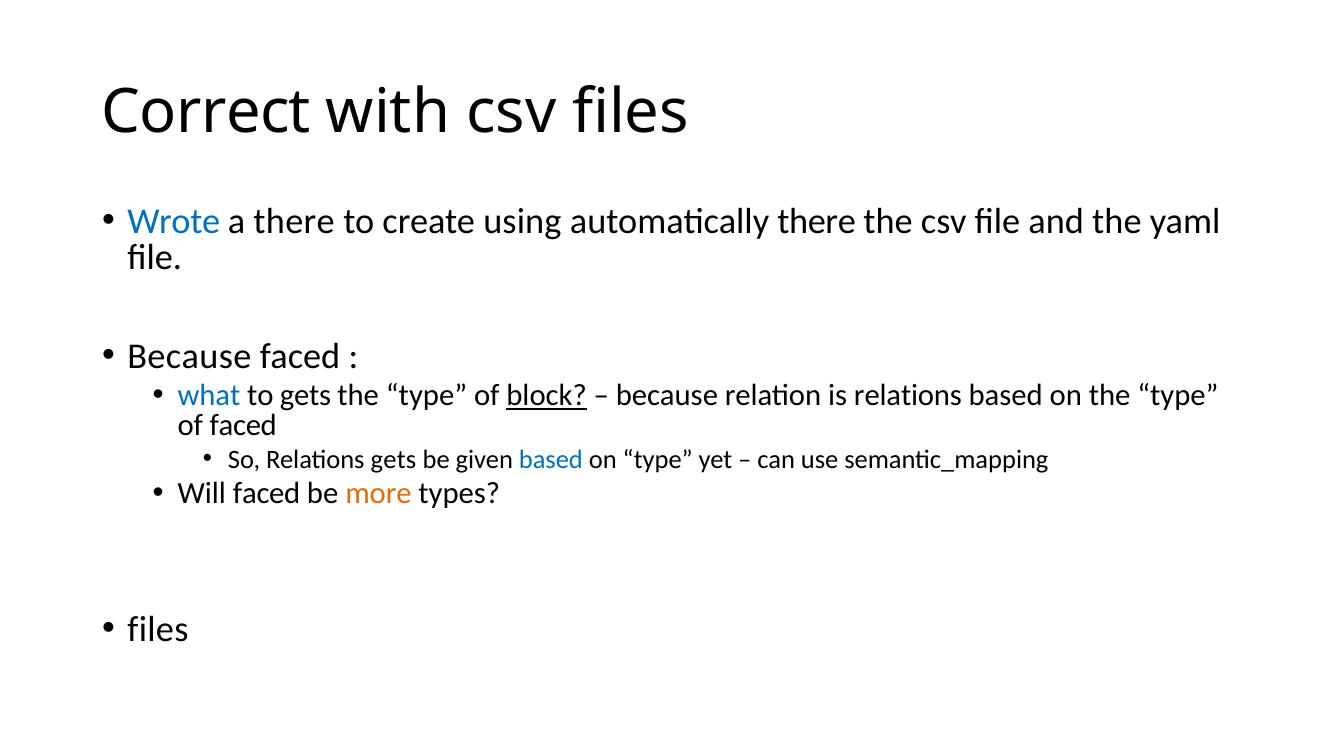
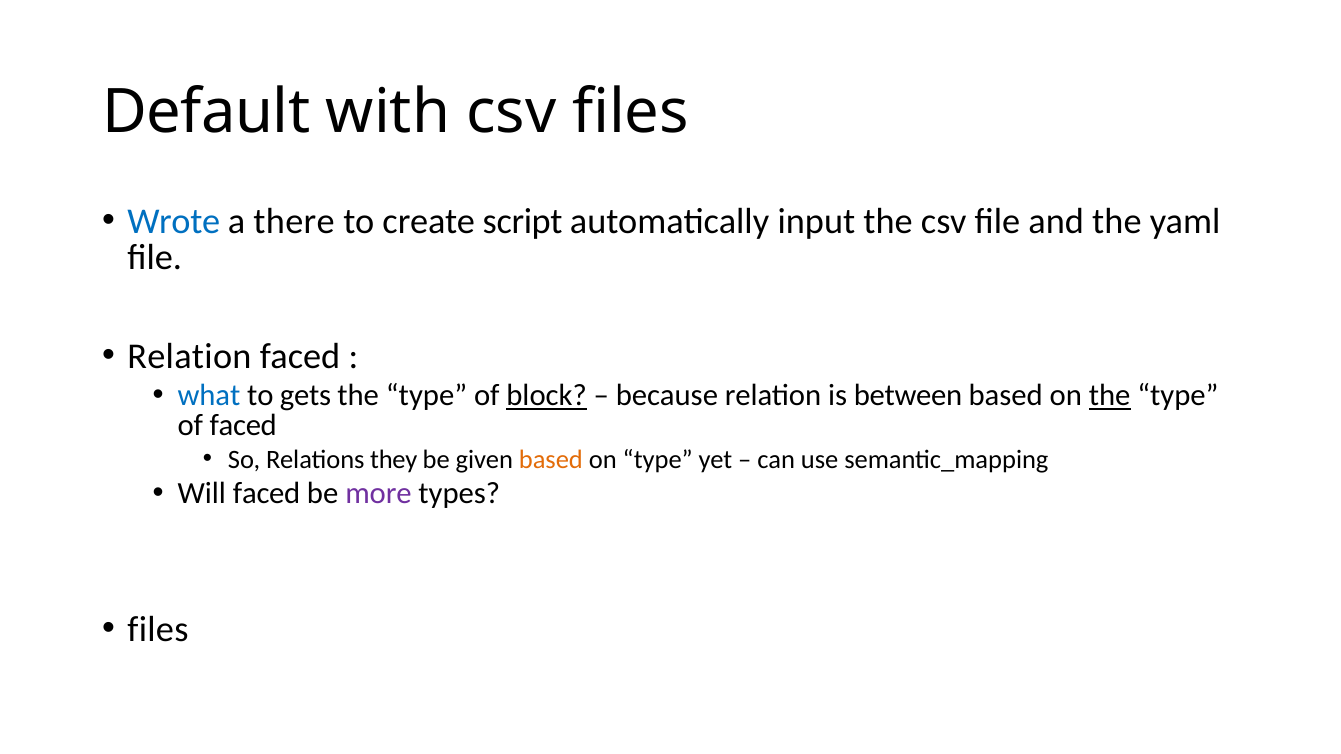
Correct: Correct -> Default (206, 113)
using: using -> script (523, 222)
automatically there: there -> input (816, 222)
Because: Because -> Relation (189, 357)
is relations: relations -> between (908, 396)
the underline: none -> present (1110, 396)
Relations gets: gets -> they (394, 460)
based colour: blue -> orange (551, 460)
more colour: orange -> purple (378, 494)
